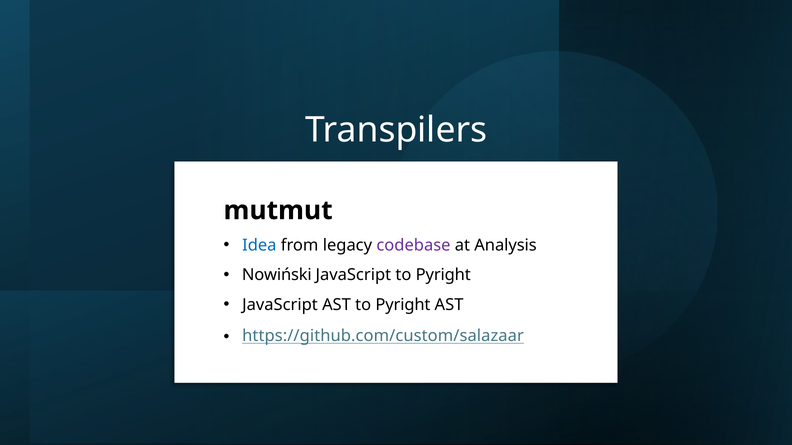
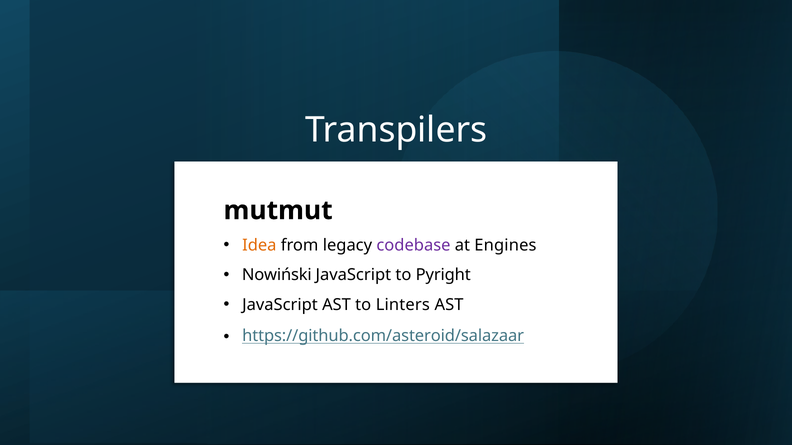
Idea colour: blue -> orange (259, 246)
Analysis: Analysis -> Engines (505, 246)
AST to Pyright: Pyright -> Linters (403, 305)
https://github.com/custom/salazaar: https://github.com/custom/salazaar -> https://github.com/asteroid/salazaar (383, 336)
